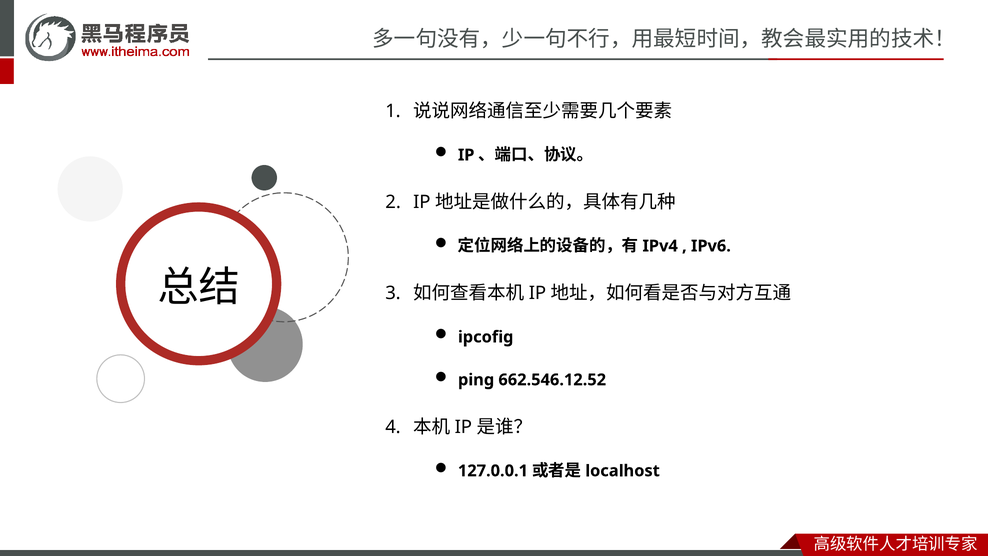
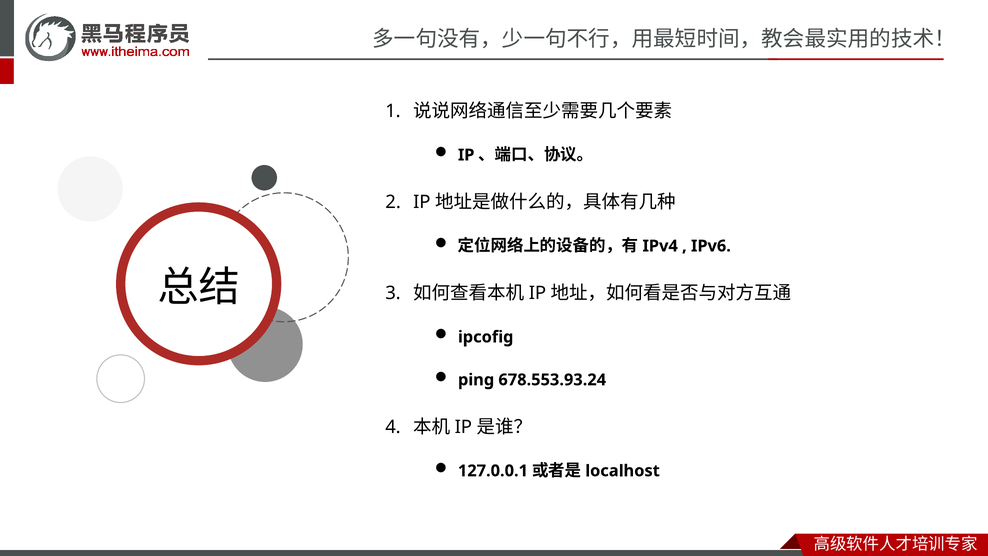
662.546.12.52: 662.546.12.52 -> 678.553.93.24 (552, 380)
